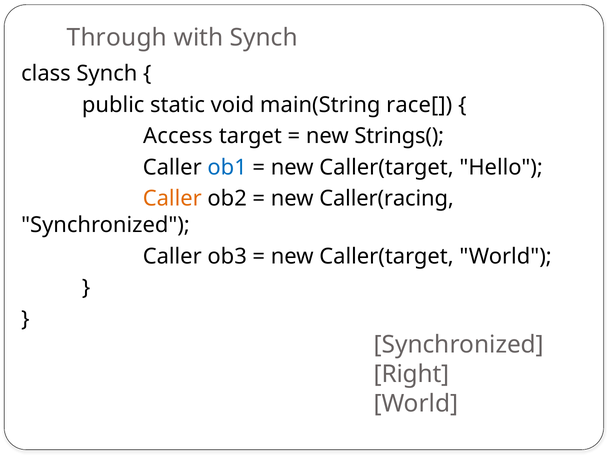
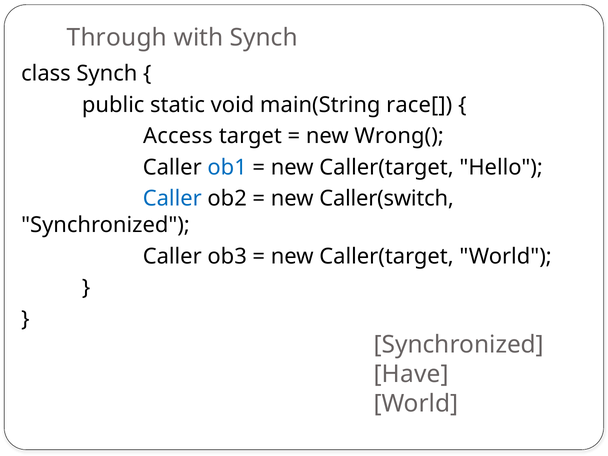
Strings(: Strings( -> Wrong( (399, 136)
Caller colour: orange -> blue (172, 199)
Caller(racing: Caller(racing -> Caller(switch (387, 199)
Right: Right -> Have (411, 374)
